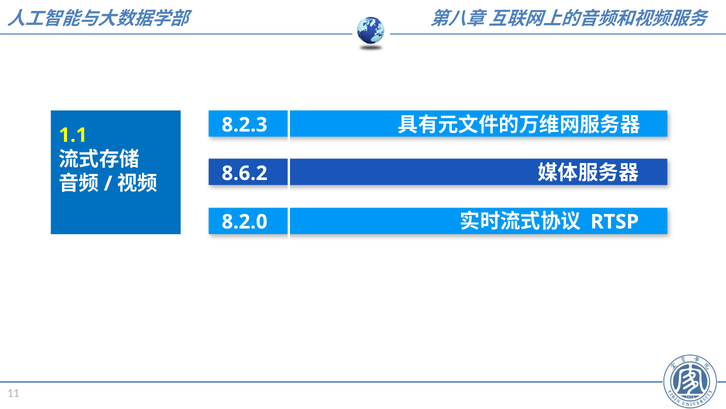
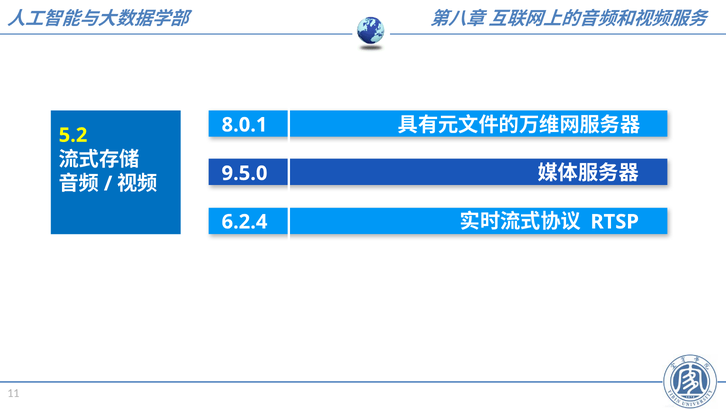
8.2.3: 8.2.3 -> 8.0.1 (244, 125)
1.1: 1.1 -> 5.2 (73, 135)
8.6.2: 8.6.2 -> 9.5.0 (244, 173)
8.2.0: 8.2.0 -> 6.2.4 (244, 221)
